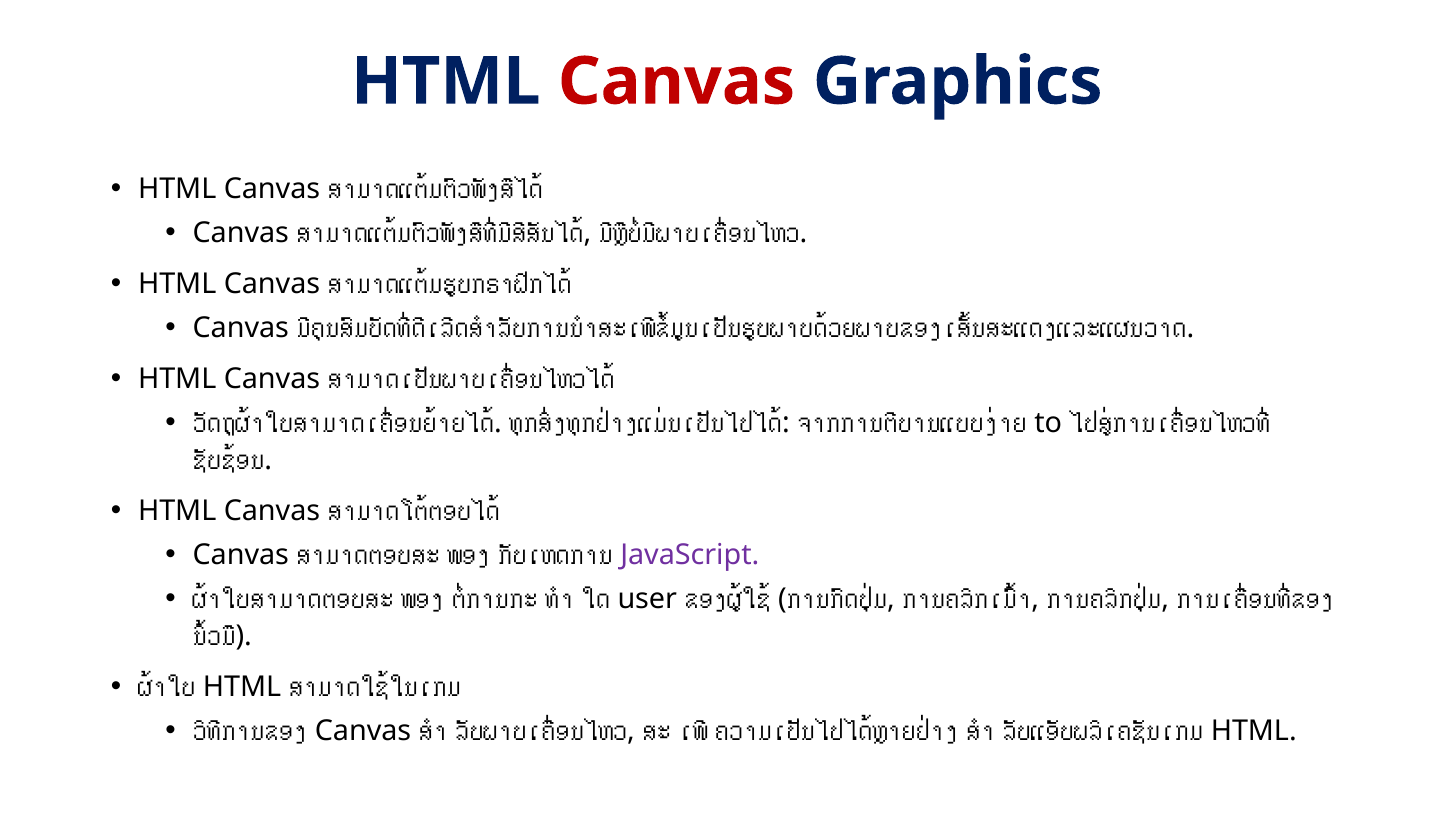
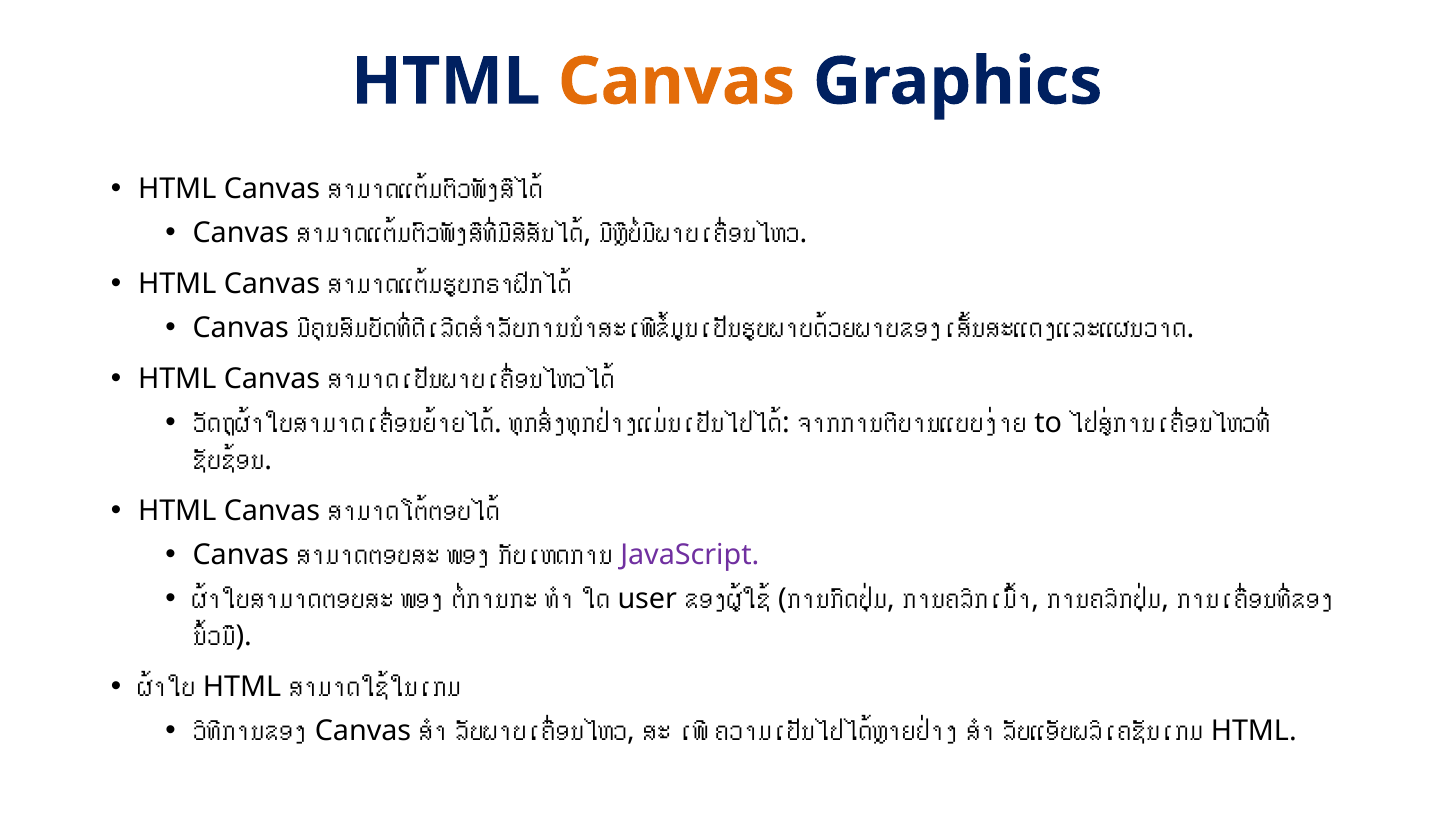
Canvas colour: red -> orange (677, 82)
